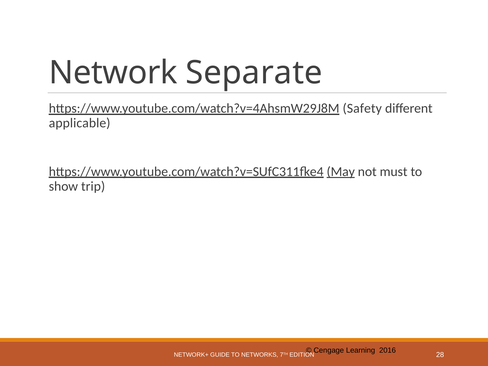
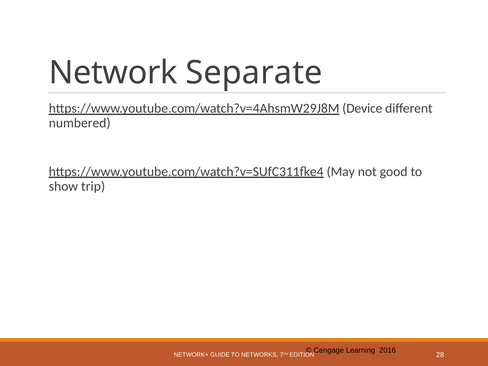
Safety: Safety -> Device (362, 108)
applicable: applicable -> numbered (80, 123)
May underline: present -> none (341, 172)
must: must -> good (394, 172)
